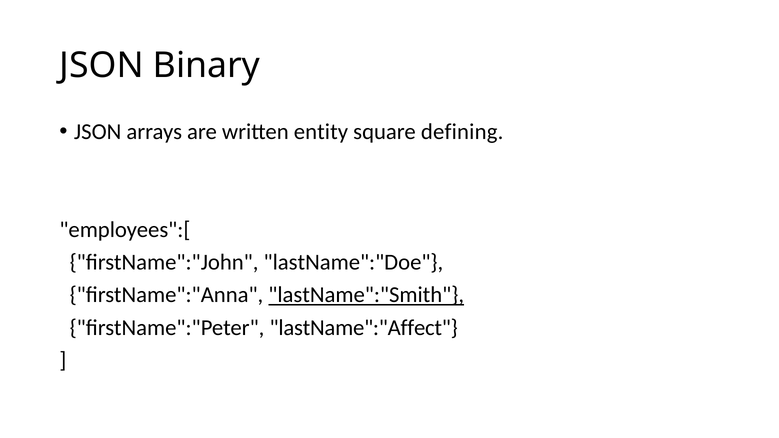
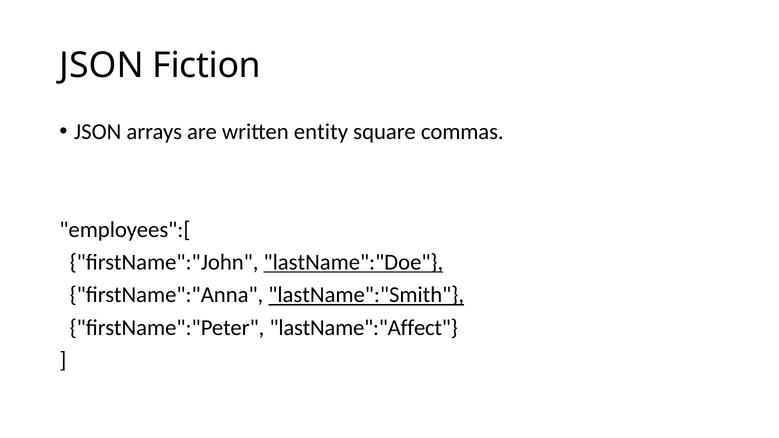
Binary: Binary -> Fiction (207, 65)
defining: defining -> commas (462, 132)
lastName":"Doe underline: none -> present (353, 262)
